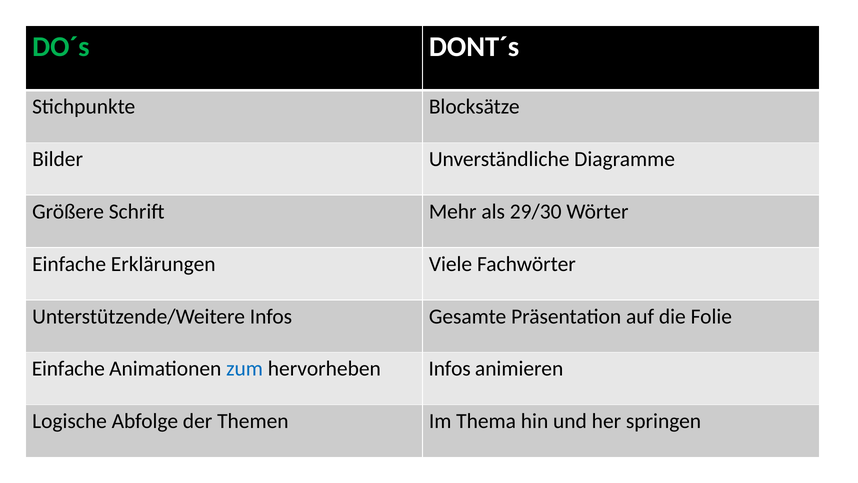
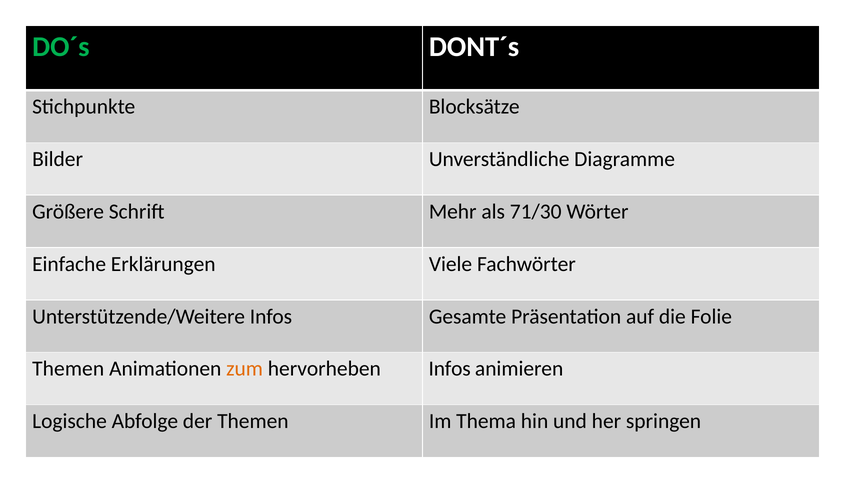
29/30: 29/30 -> 71/30 (536, 211)
Einfache: Einfache -> Themen (68, 369)
zum colour: blue -> orange (245, 369)
